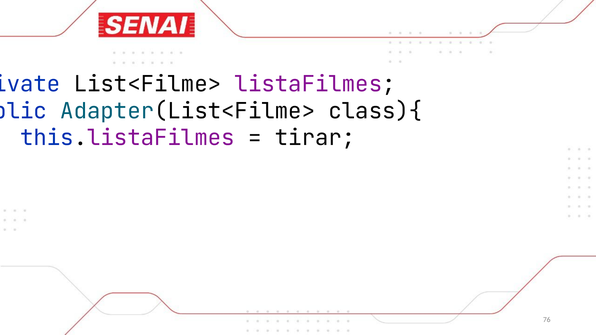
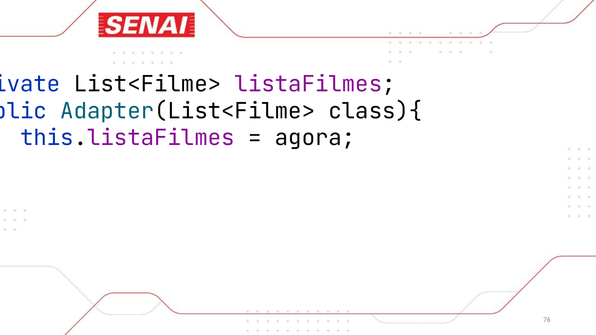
tirar: tirar -> agora (315, 138)
